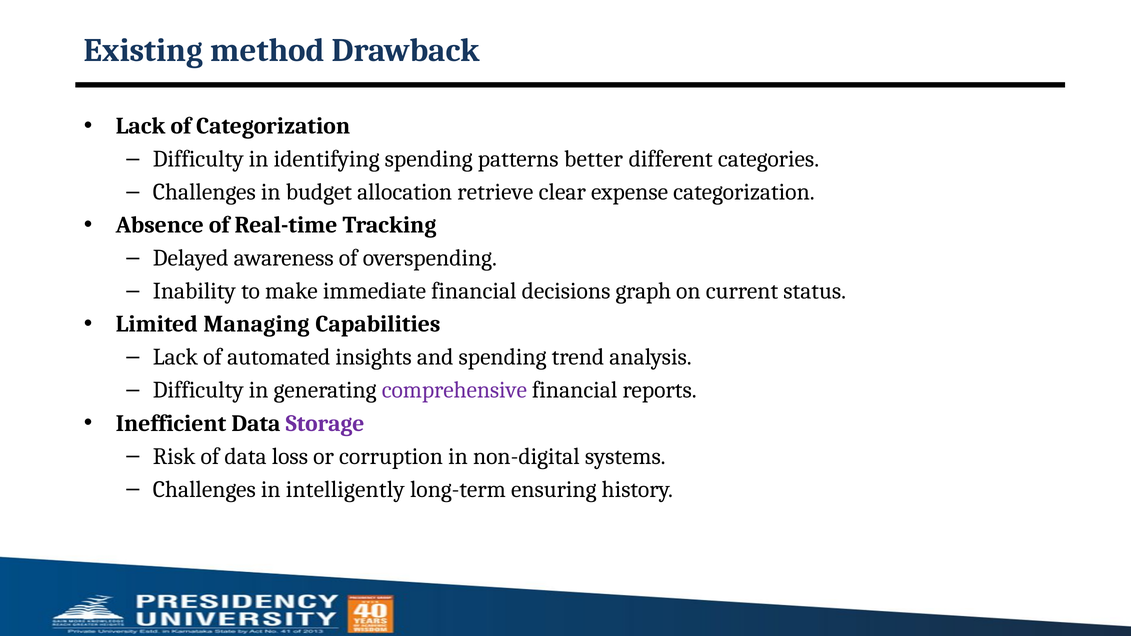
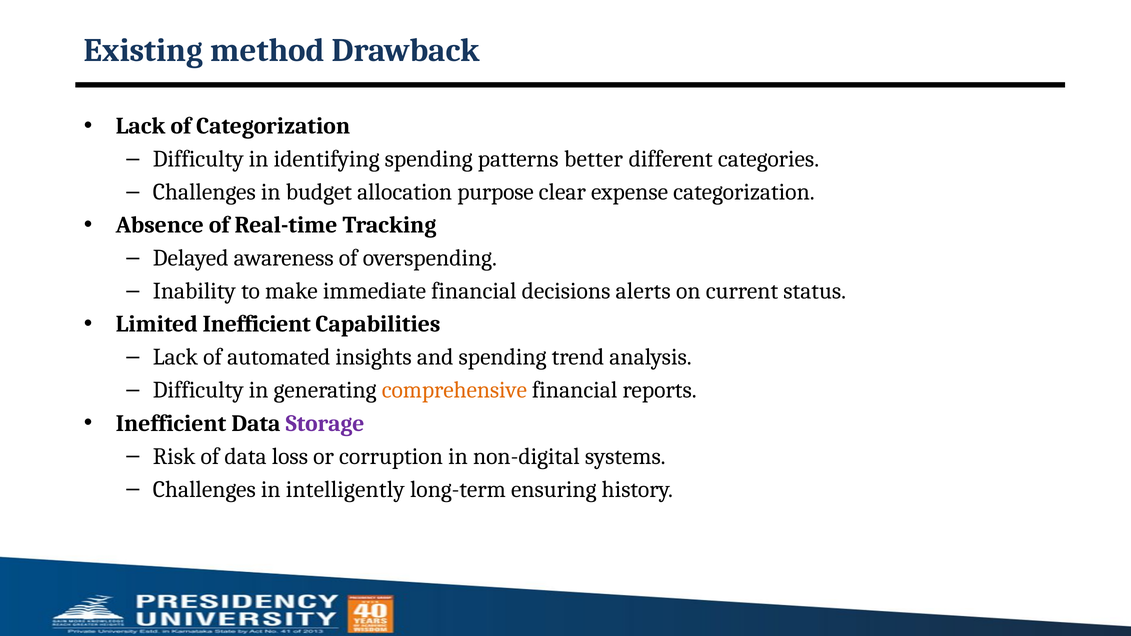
retrieve: retrieve -> purpose (495, 192)
graph: graph -> alerts (643, 291)
Limited Managing: Managing -> Inefficient (257, 324)
comprehensive colour: purple -> orange (454, 390)
